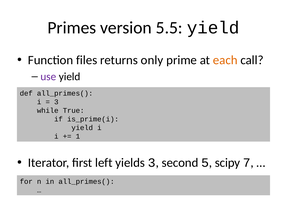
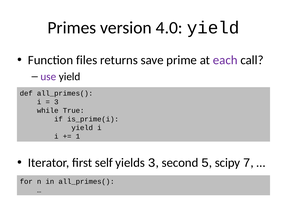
5.5: 5.5 -> 4.0 (169, 28)
only: only -> save (152, 60)
each colour: orange -> purple (225, 60)
left: left -> self (104, 163)
